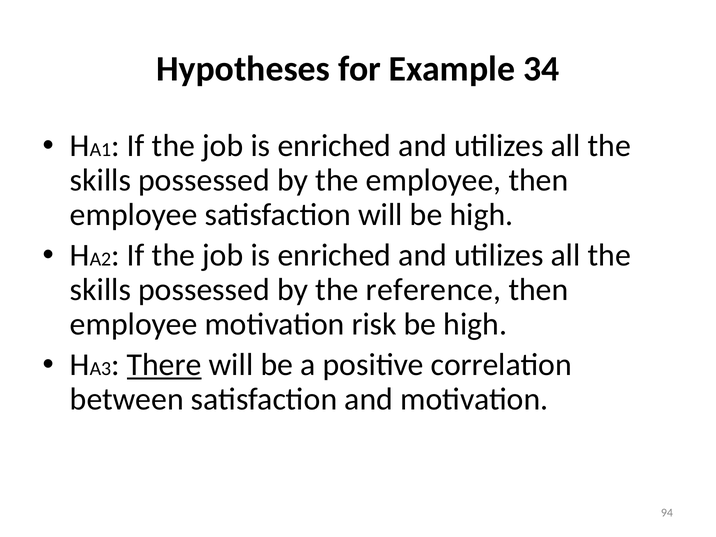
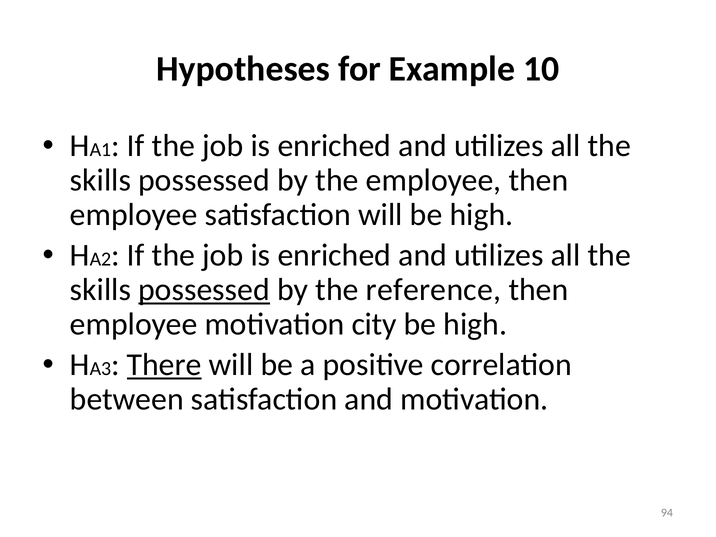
34: 34 -> 10 (541, 69)
possessed underline: none -> present (204, 290)
risk: risk -> city (374, 324)
